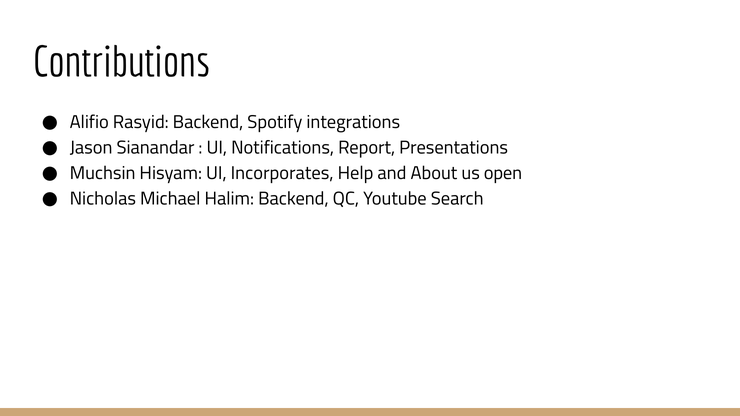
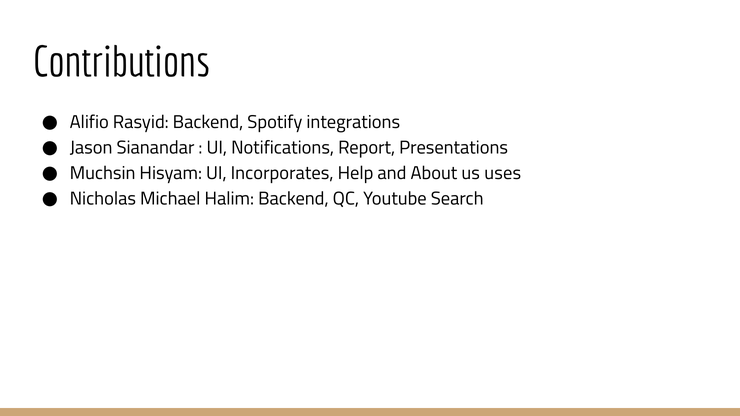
open: open -> uses (503, 173)
